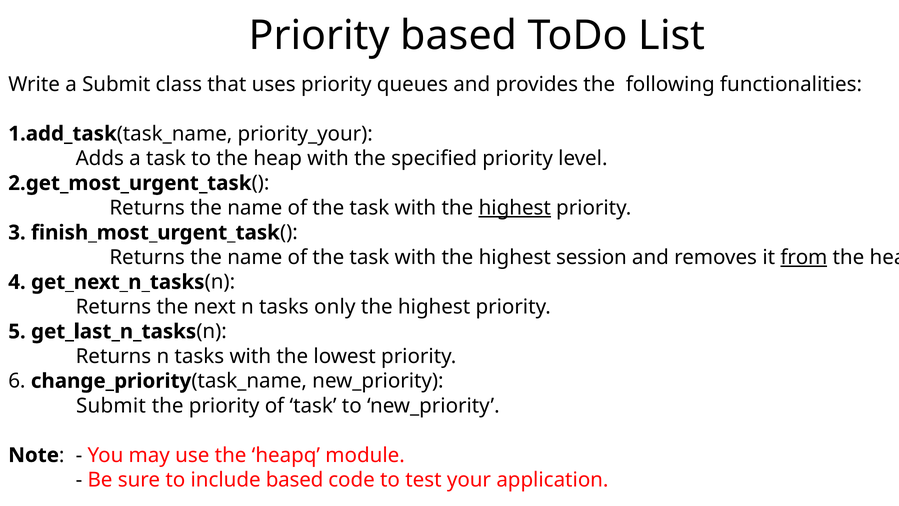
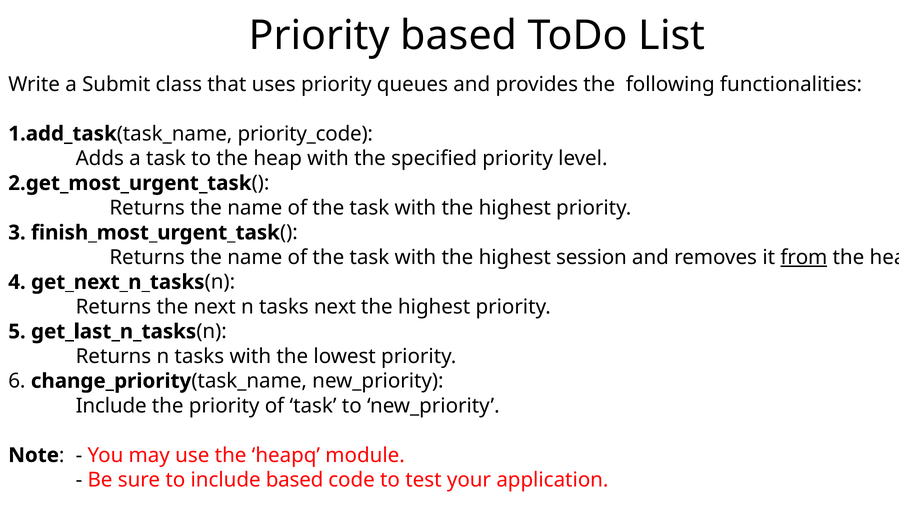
priority_your: priority_your -> priority_code (305, 134)
highest underline: present -> none (515, 208)
tasks only: only -> next (335, 307)
Submit: Submit -> Include (111, 405)
